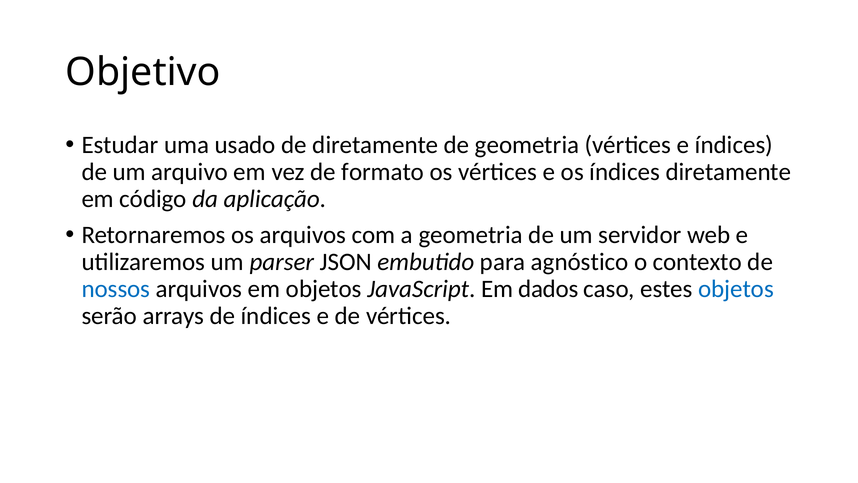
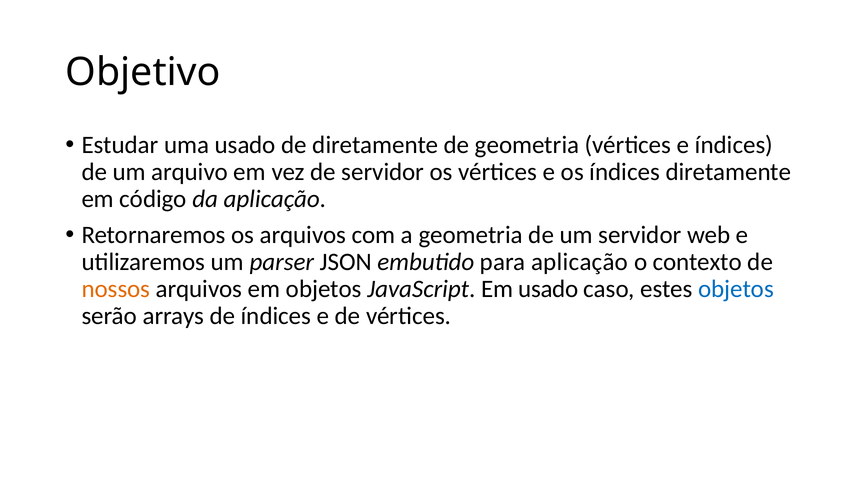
de formato: formato -> servidor (383, 172)
para agnóstico: agnóstico -> aplicação (580, 262)
nossos colour: blue -> orange (116, 289)
Em dados: dados -> usado (548, 289)
